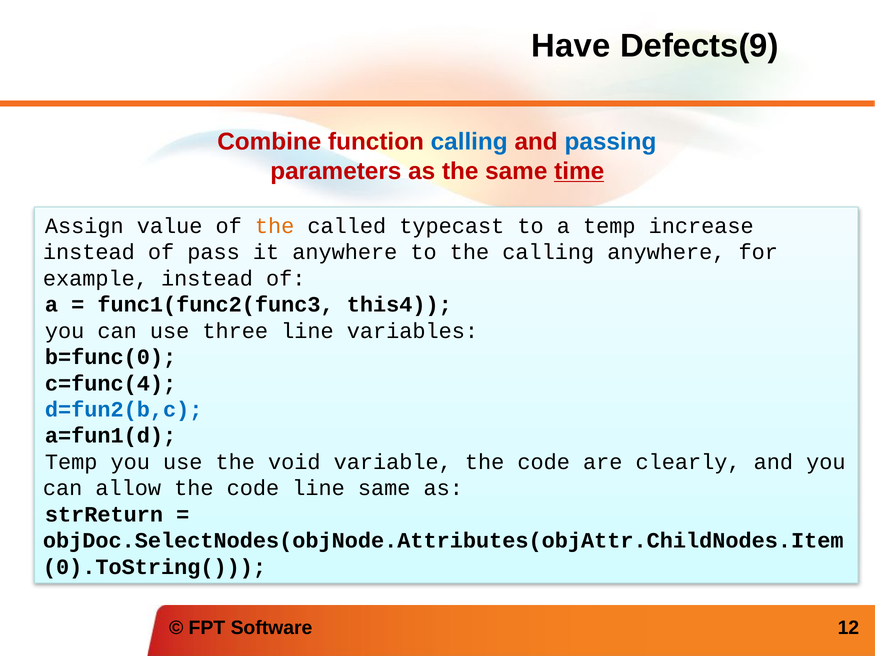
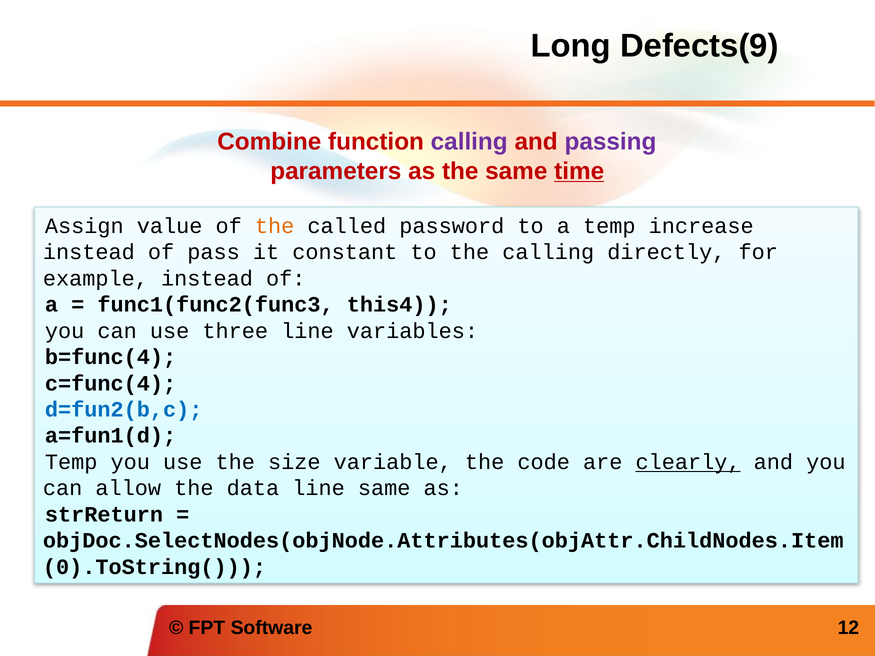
Have: Have -> Long (571, 46)
calling colour: blue -> purple (469, 142)
passing colour: blue -> purple (610, 142)
typecast: typecast -> password (452, 226)
it anywhere: anywhere -> constant (345, 252)
calling anywhere: anywhere -> directly (666, 252)
b=func(0: b=func(0 -> b=func(4 (111, 357)
void: void -> size (294, 462)
clearly underline: none -> present (688, 462)
code: code -> data (253, 488)
